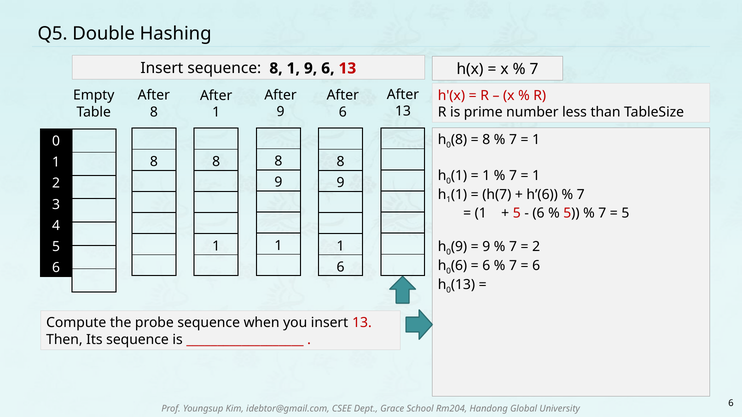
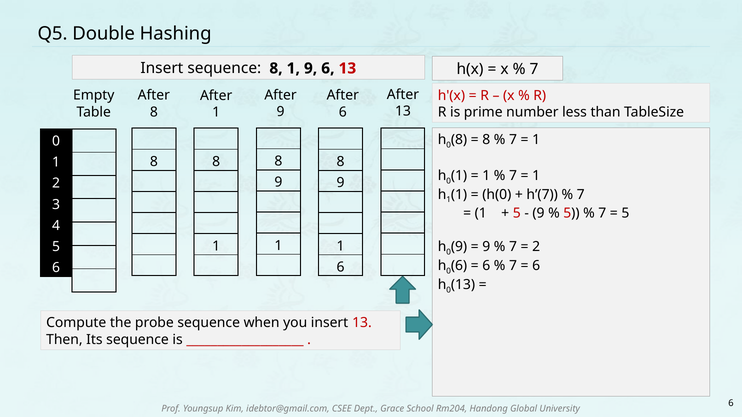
h(7: h(7 -> h(0 (497, 195)
h’(6: h’(6 -> h’(7 (542, 195)
6: 6 -> 9 (539, 214)
